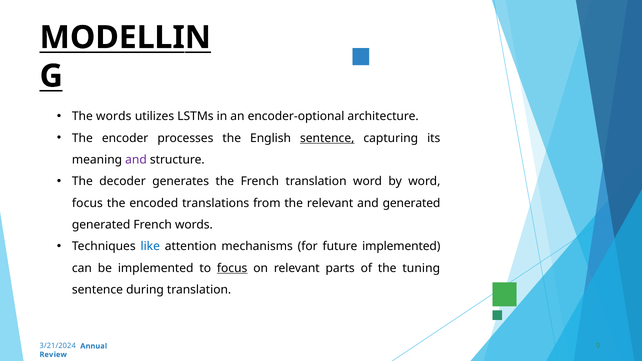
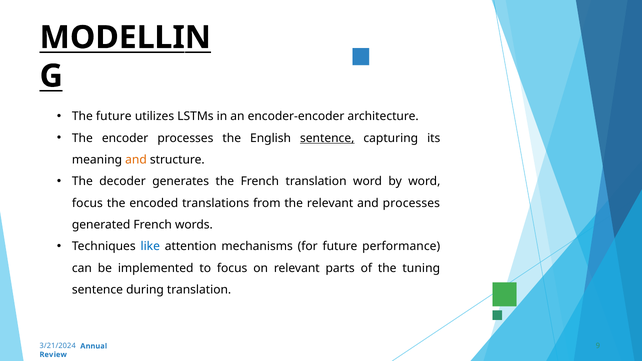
The words: words -> future (114, 117)
encoder-optional: encoder-optional -> encoder-encoder (296, 117)
and colour: purple -> orange (136, 160)
and generated: generated -> processes (411, 203)
future implemented: implemented -> performance (401, 247)
focus underline: present -> none (232, 268)
